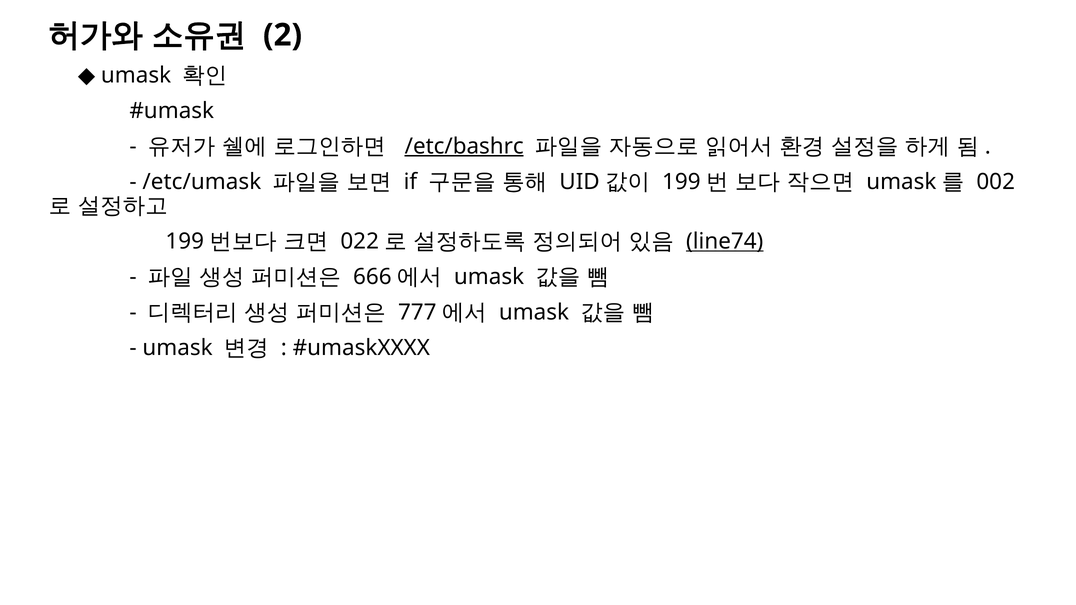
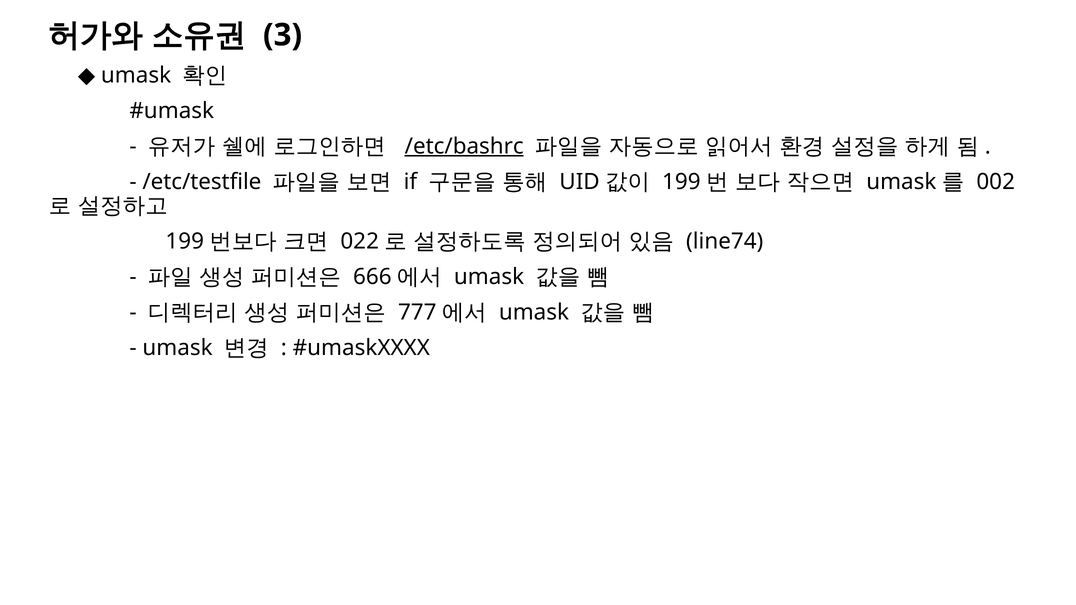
2: 2 -> 3 (283, 35)
/etc/umask: /etc/umask -> /etc/testfile (202, 182)
line74 underline: present -> none (725, 241)
